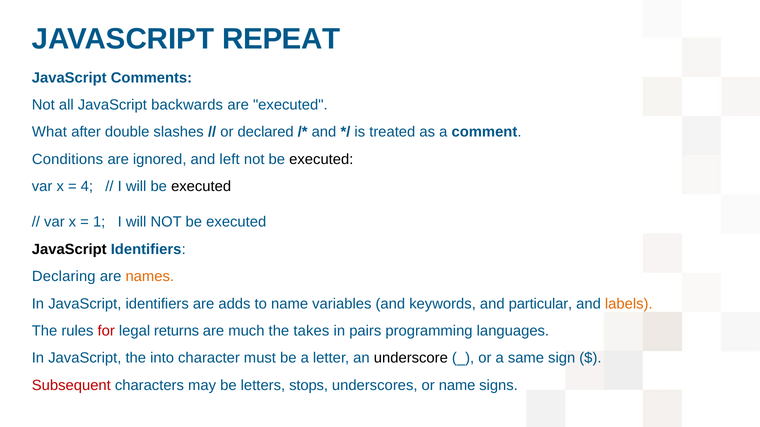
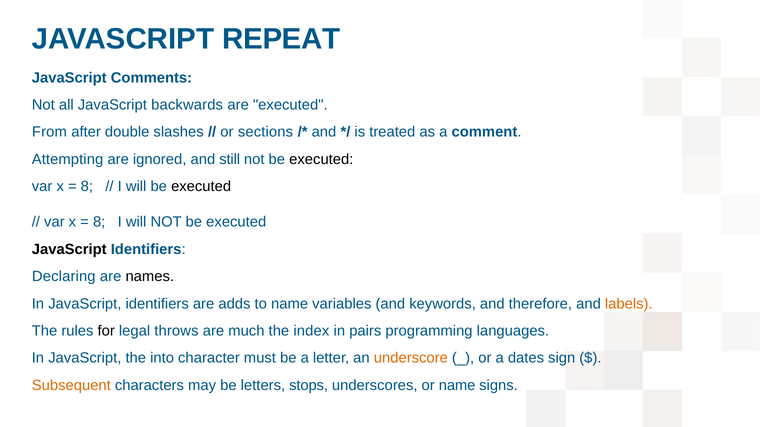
What: What -> From (49, 132)
declared: declared -> sections (265, 132)
Conditions: Conditions -> Attempting (68, 160)
left: left -> still (230, 160)
4: 4 -> 8 (87, 187)
1: 1 -> 8 (99, 222)
names colour: orange -> black (150, 277)
particular: particular -> therefore (540, 304)
for colour: red -> black (106, 331)
returns: returns -> throws (176, 331)
takes: takes -> index (311, 331)
underscore colour: black -> orange (411, 359)
same: same -> dates (526, 359)
Subsequent colour: red -> orange (71, 386)
